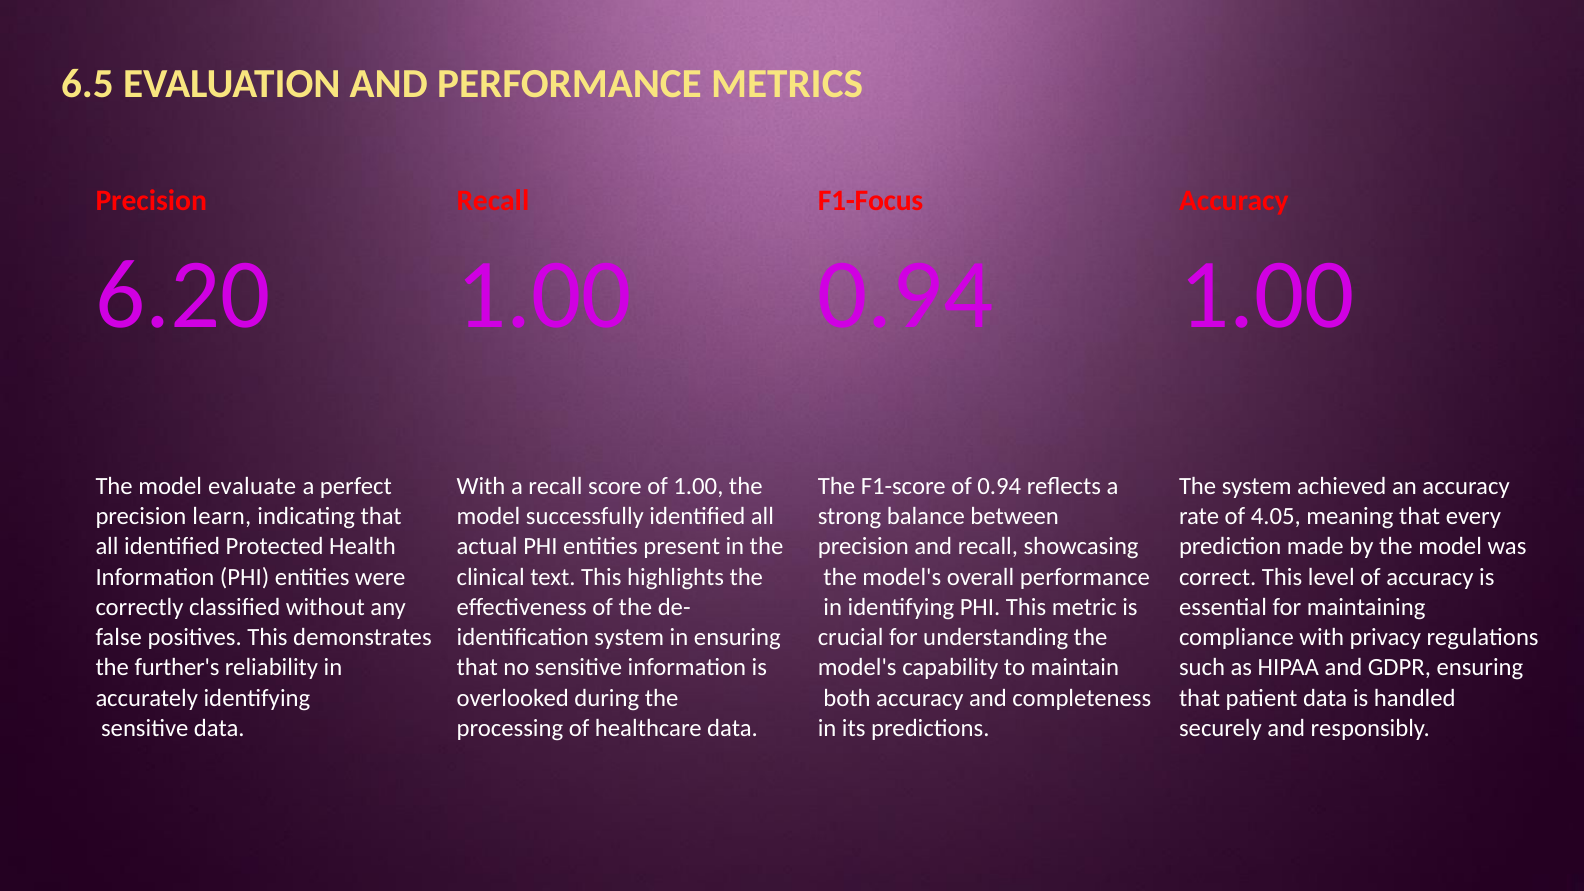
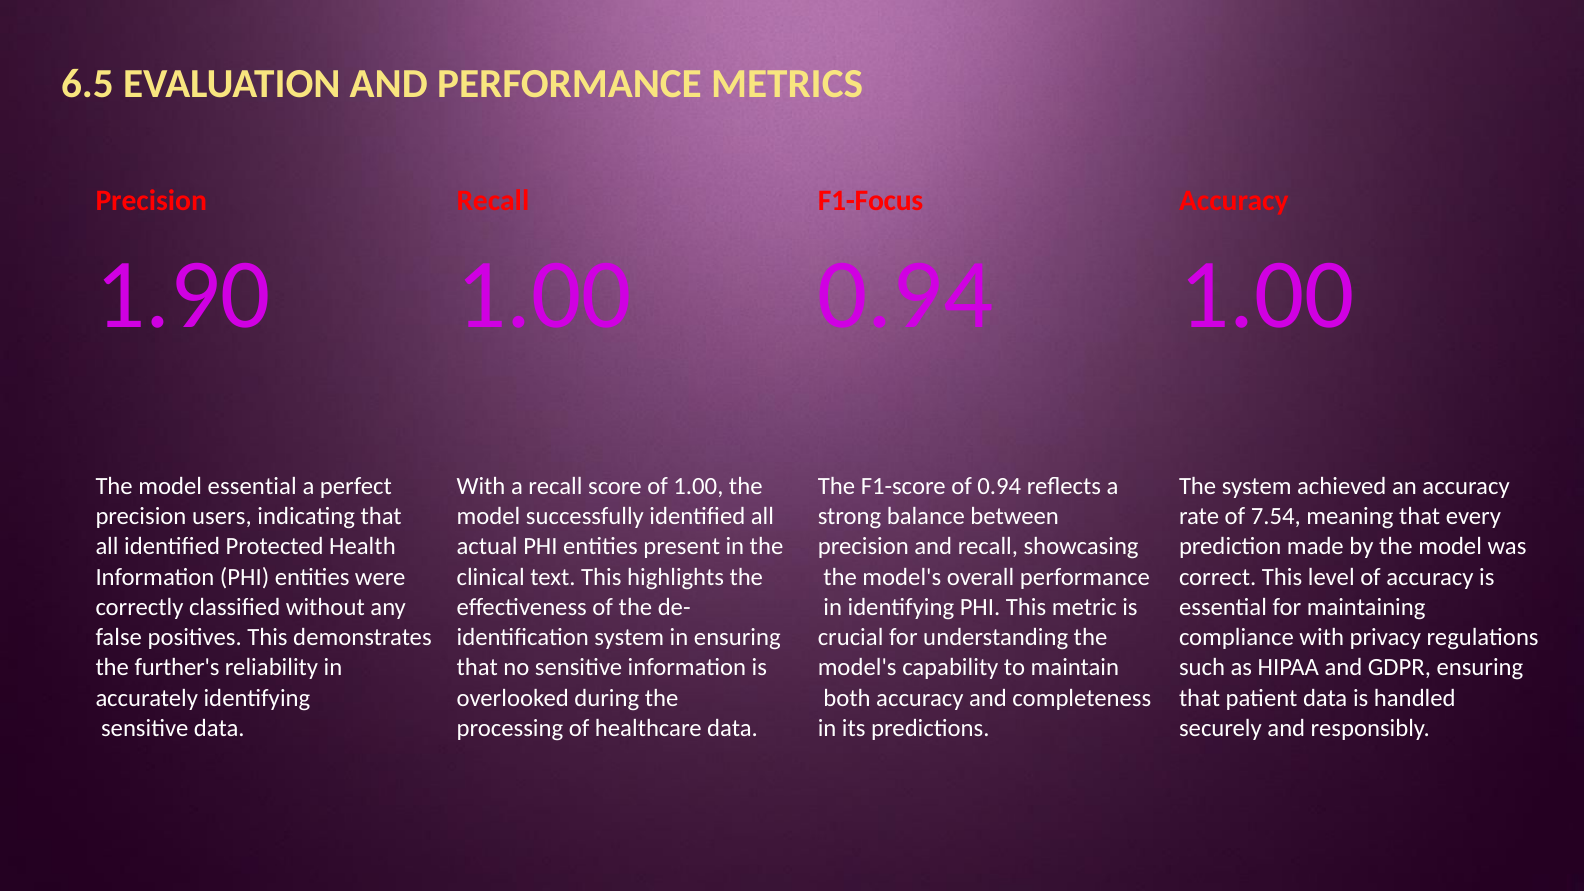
6.20: 6.20 -> 1.90 (183, 294)
model evaluate: evaluate -> essential (252, 486)
learn: learn -> users (222, 516)
4.05: 4.05 -> 7.54 (1276, 516)
